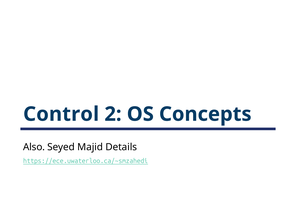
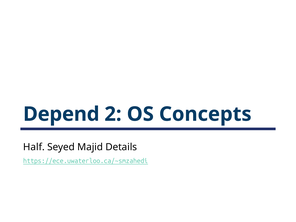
Control: Control -> Depend (61, 114)
Also: Also -> Half (34, 147)
